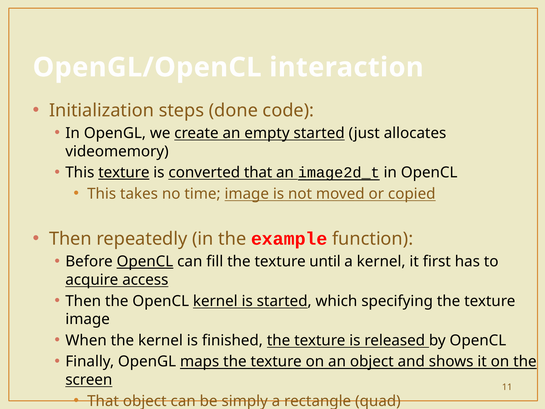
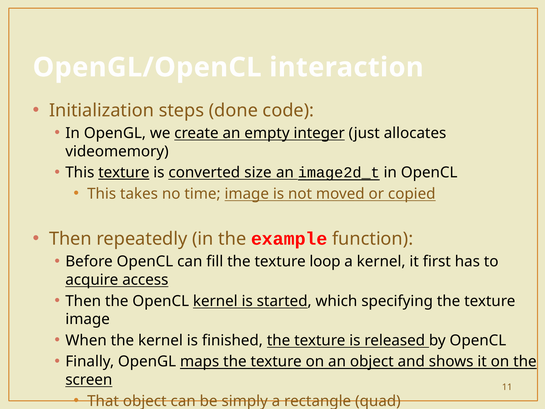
empty started: started -> integer (319, 133)
converted that: that -> size (258, 172)
OpenCL underline: present -> none (145, 261)
until: until -> loop (325, 261)
